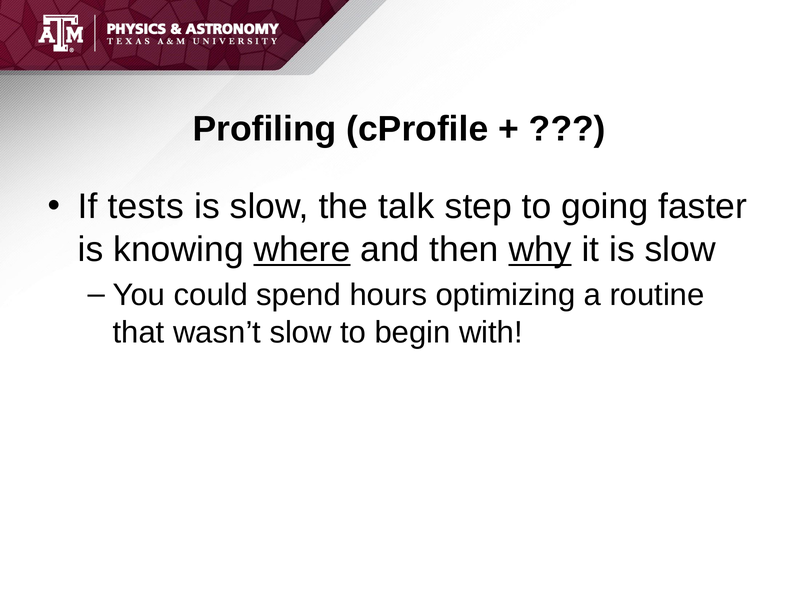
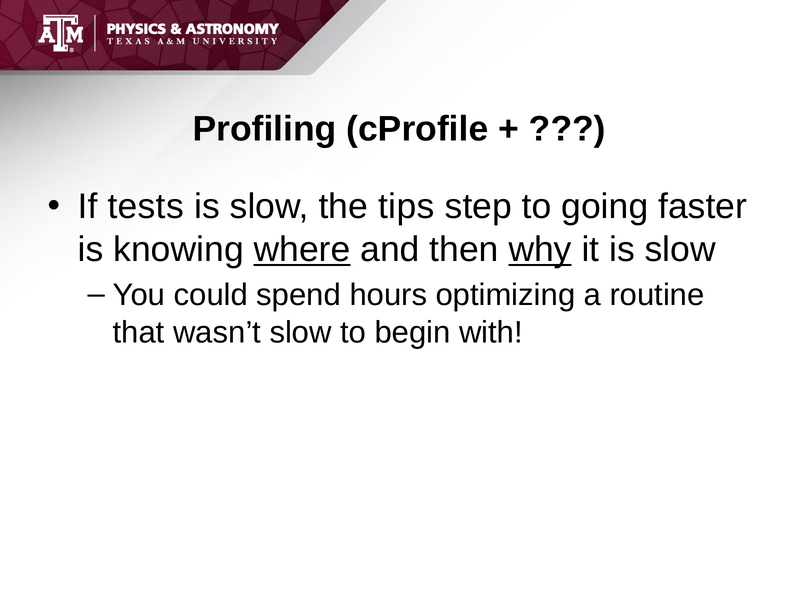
talk: talk -> tips (406, 207)
